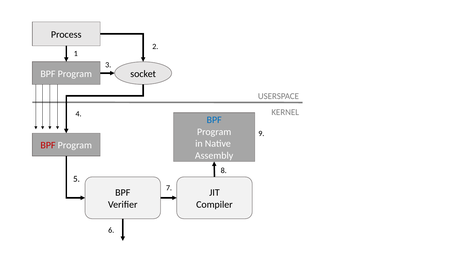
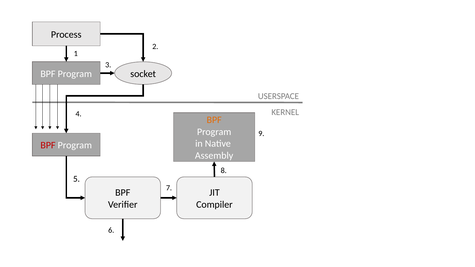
BPF colour: blue -> orange (214, 120)
